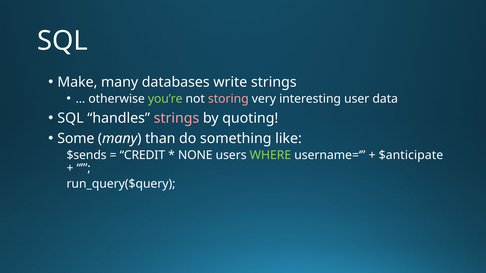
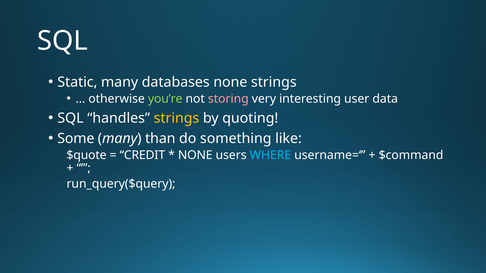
Make: Make -> Static (77, 82)
databases write: write -> none (230, 82)
strings colour: pink -> yellow (176, 118)
$sends: $sends -> $quote (87, 155)
WHERE colour: light green -> light blue (270, 155)
$anticipate: $anticipate -> $command (411, 155)
